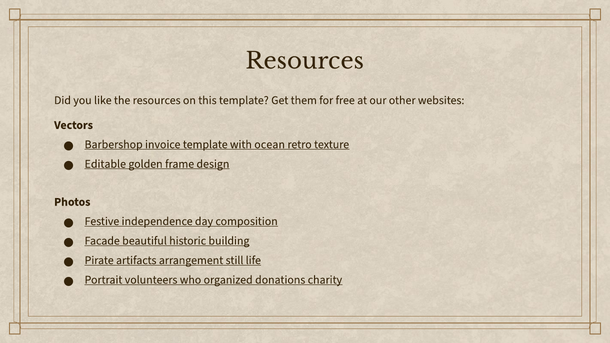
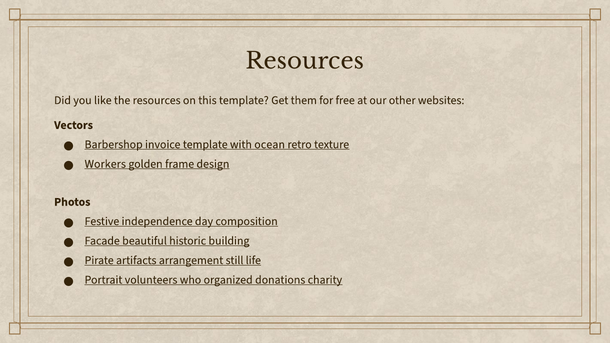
Editable: Editable -> Workers (105, 164)
